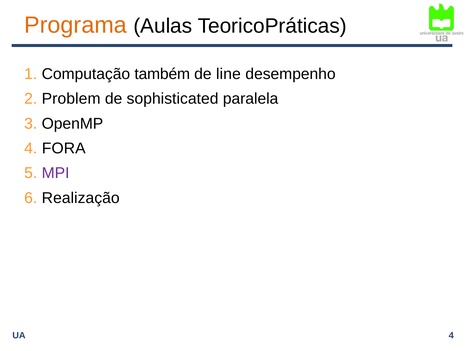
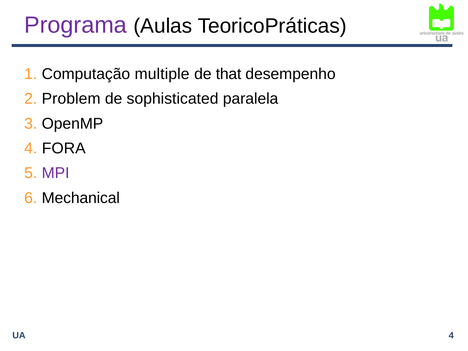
Programa colour: orange -> purple (76, 25)
também: também -> multiple (162, 74)
line: line -> that (229, 74)
Realização: Realização -> Mechanical (81, 198)
